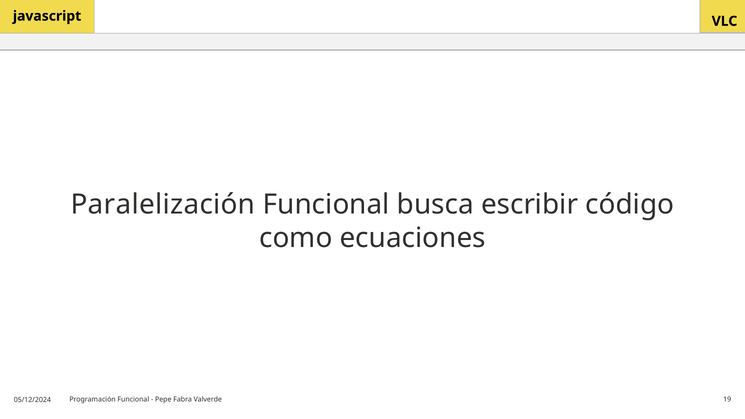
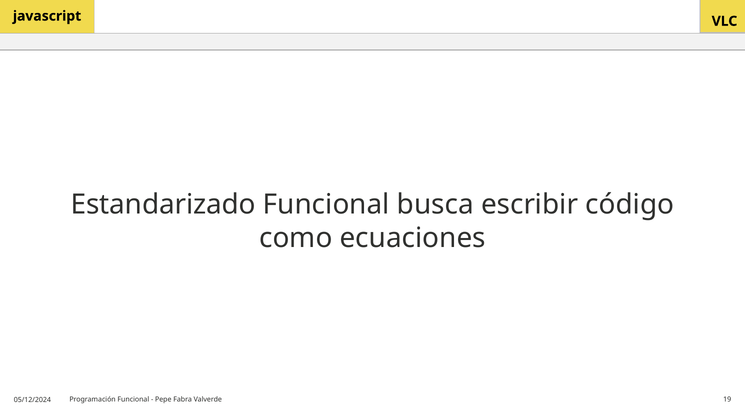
Paralelización: Paralelización -> Estandarizado (163, 204)
